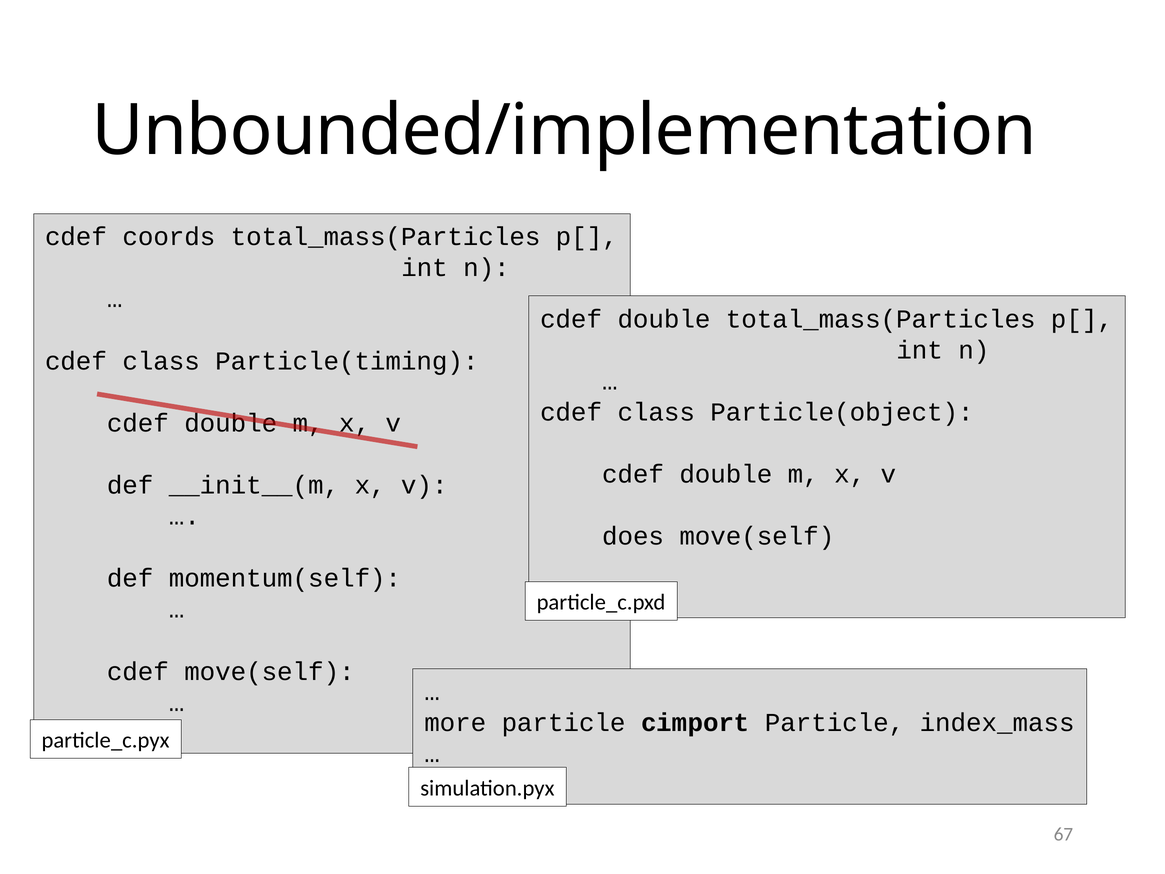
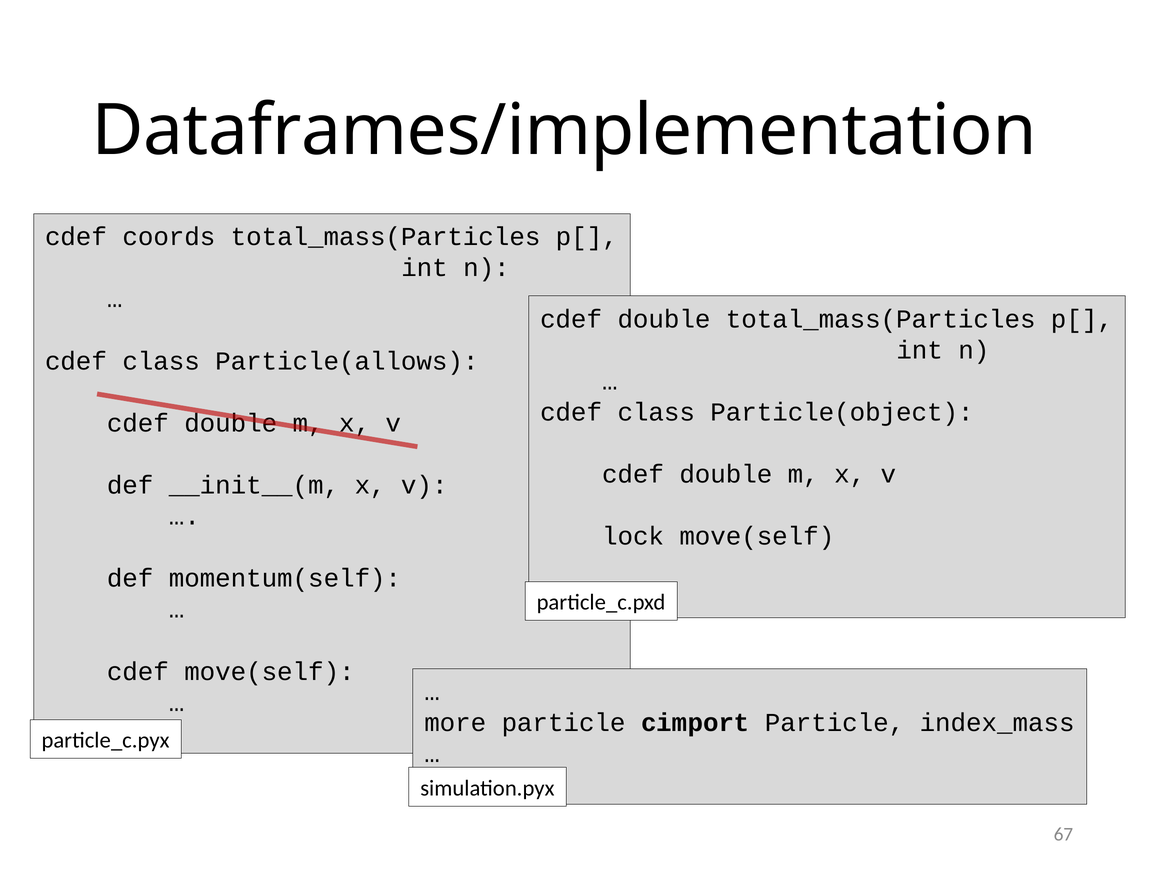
Unbounded/implementation: Unbounded/implementation -> Dataframes/implementation (564, 131)
Particle(timing: Particle(timing -> Particle(allows (347, 361)
does: does -> lock (633, 536)
